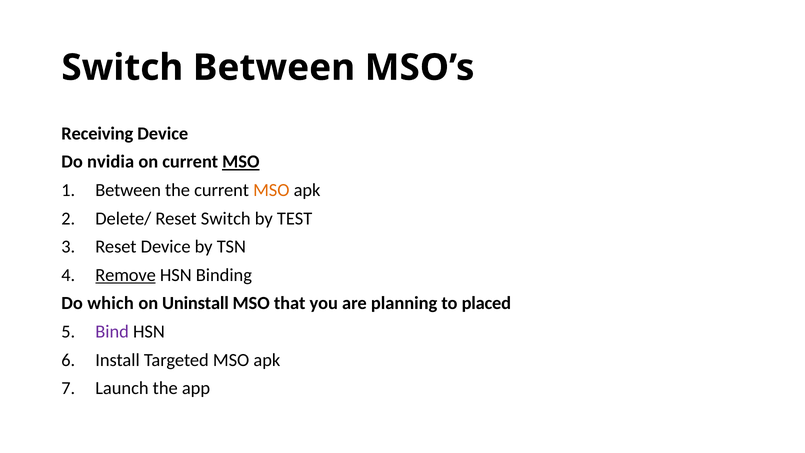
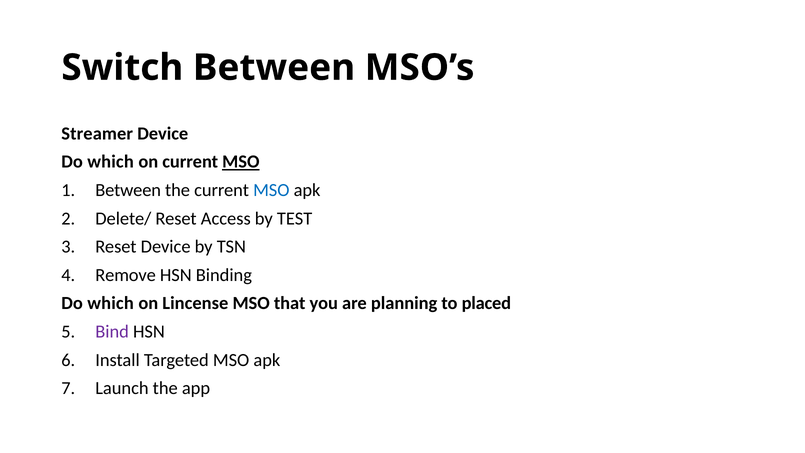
Receiving: Receiving -> Streamer (97, 133)
nvidia: nvidia -> which (111, 162)
MSO colour: orange -> blue (271, 190)
Reset Switch: Switch -> Access (226, 218)
Remove underline: present -> none (126, 275)
Uninstall: Uninstall -> Lincense (195, 303)
